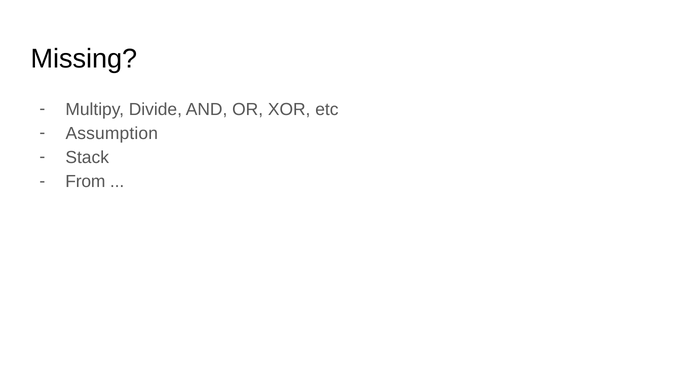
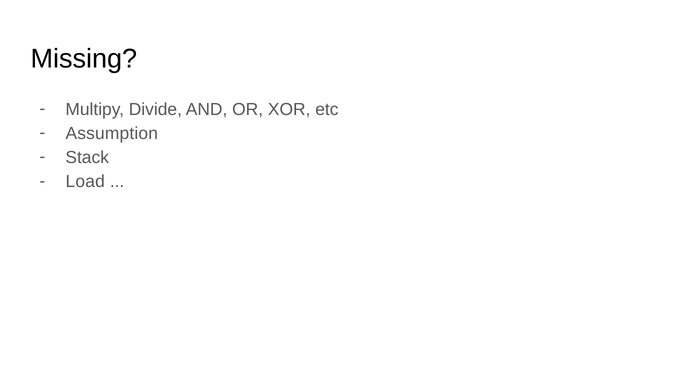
From: From -> Load (85, 181)
